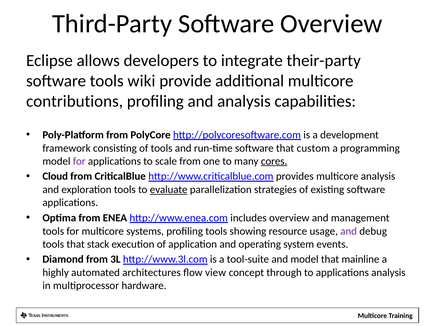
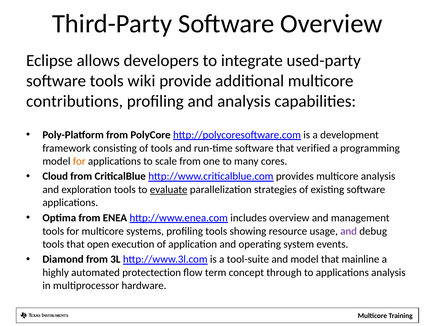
their-party: their-party -> used-party (324, 61)
custom: custom -> verified (313, 148)
for colour: purple -> orange (79, 161)
cores underline: present -> none (274, 161)
stack: stack -> open (98, 244)
architectures: architectures -> protectection (152, 273)
view: view -> term (216, 273)
